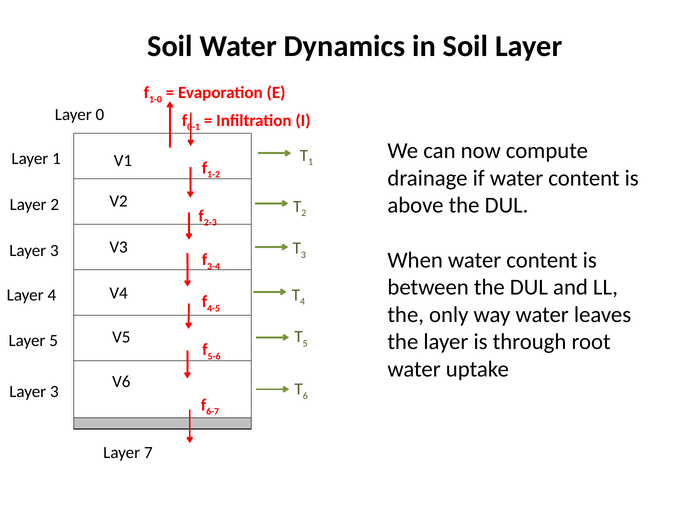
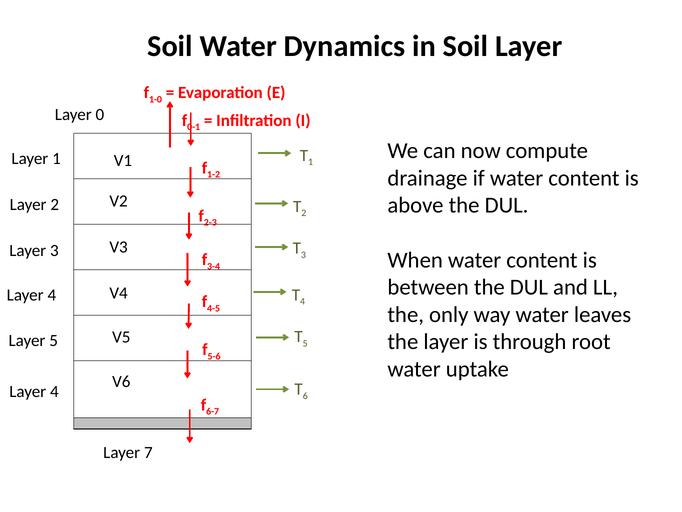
3: 3 -> 4 (54, 391)
